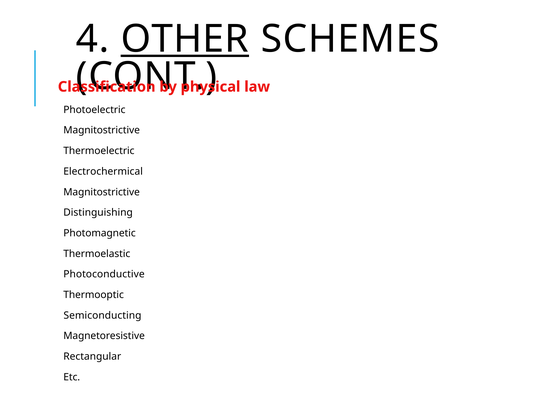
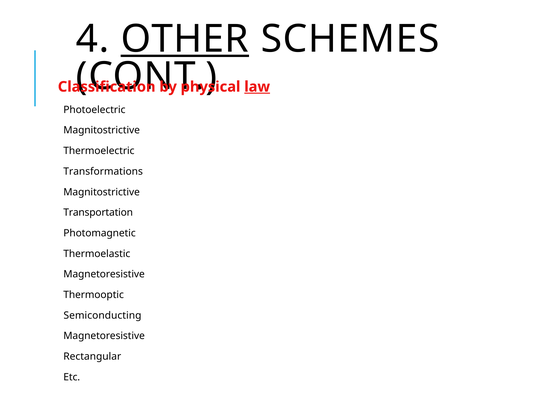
law underline: none -> present (257, 87)
Electrochermical: Electrochermical -> Transformations (103, 172)
Distinguishing: Distinguishing -> Transportation (98, 213)
Photoconductive: Photoconductive -> Magnetoresistive (104, 274)
